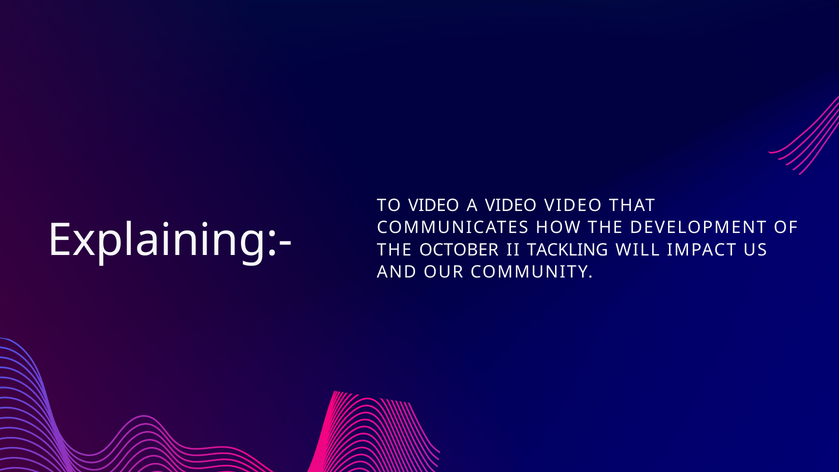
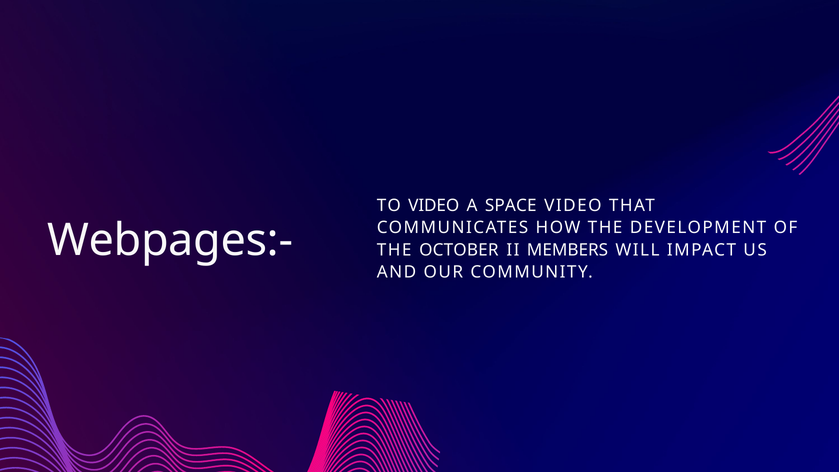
A VIDEO: VIDEO -> SPACE (511, 205)
Explaining:-: Explaining:- -> Webpages:- (170, 240)
TACKLING: TACKLING -> MEMBERS (567, 250)
